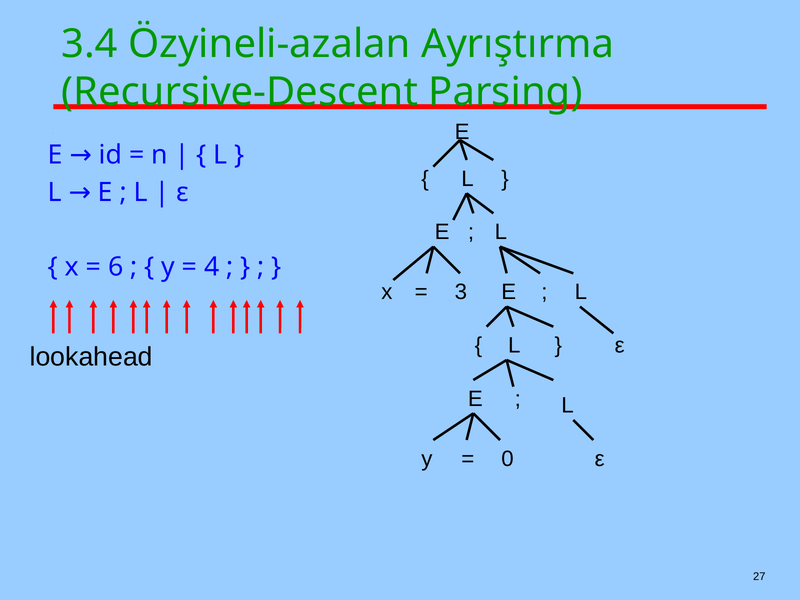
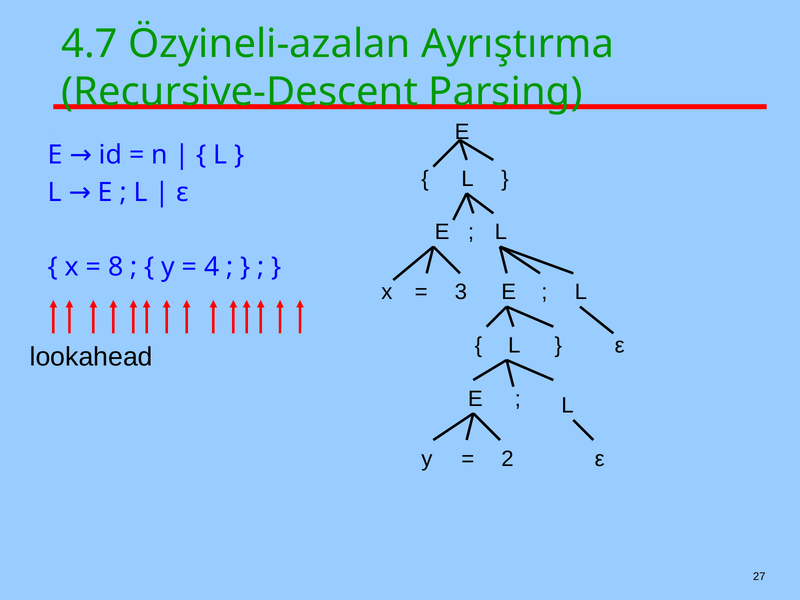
3.4: 3.4 -> 4.7 (90, 44)
6: 6 -> 8 (116, 267)
0: 0 -> 2 (508, 459)
